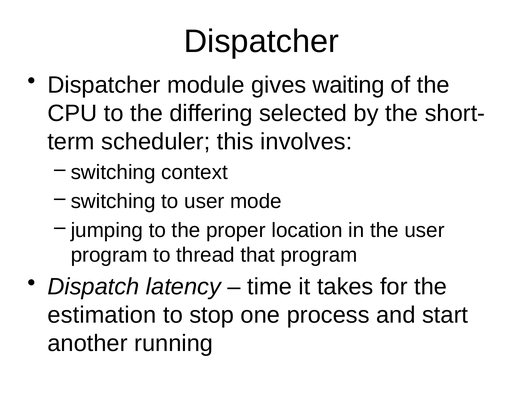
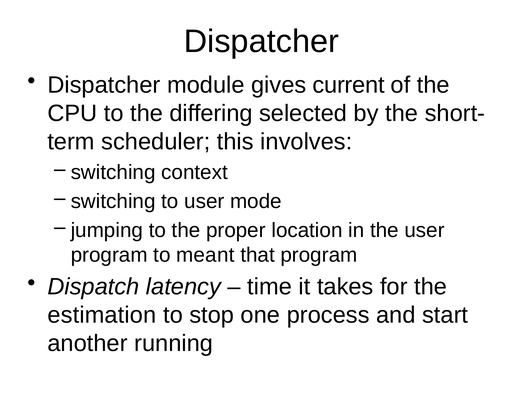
waiting: waiting -> current (349, 85)
thread: thread -> meant (205, 255)
